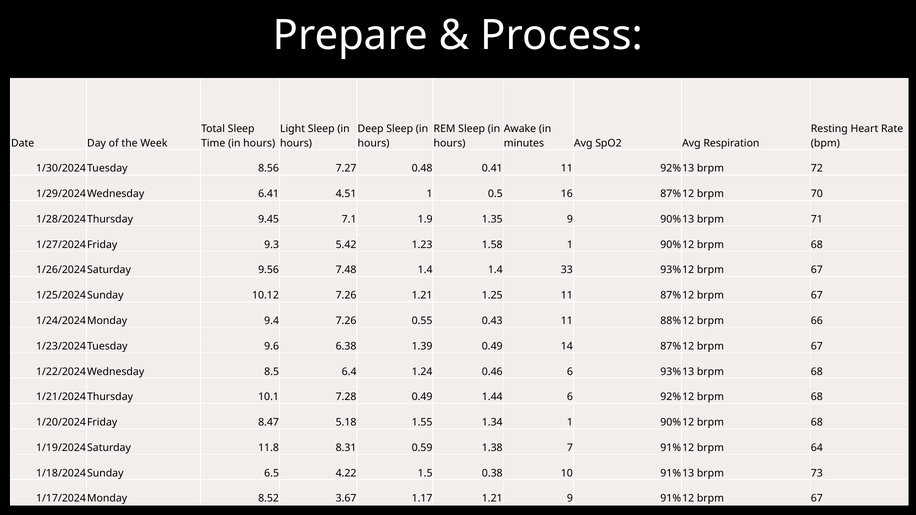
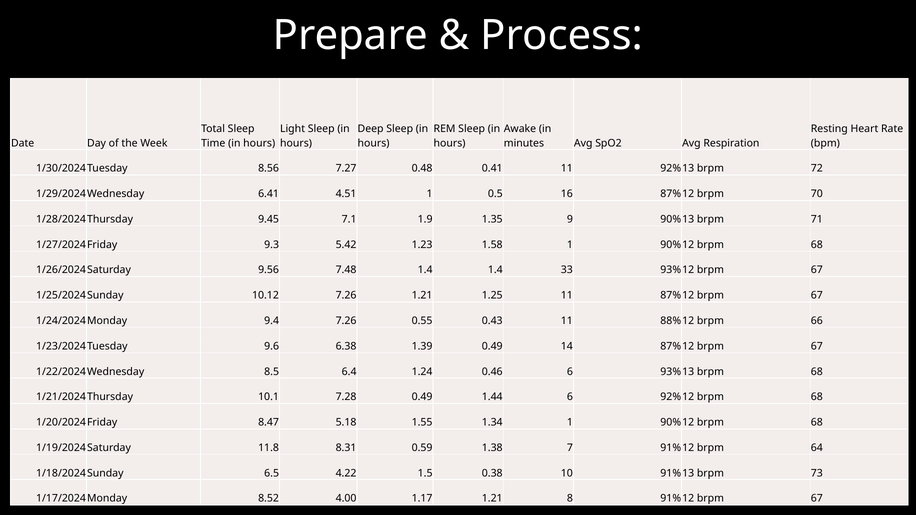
3.67: 3.67 -> 4.00 (346, 499)
1.21 9: 9 -> 8 (570, 499)
